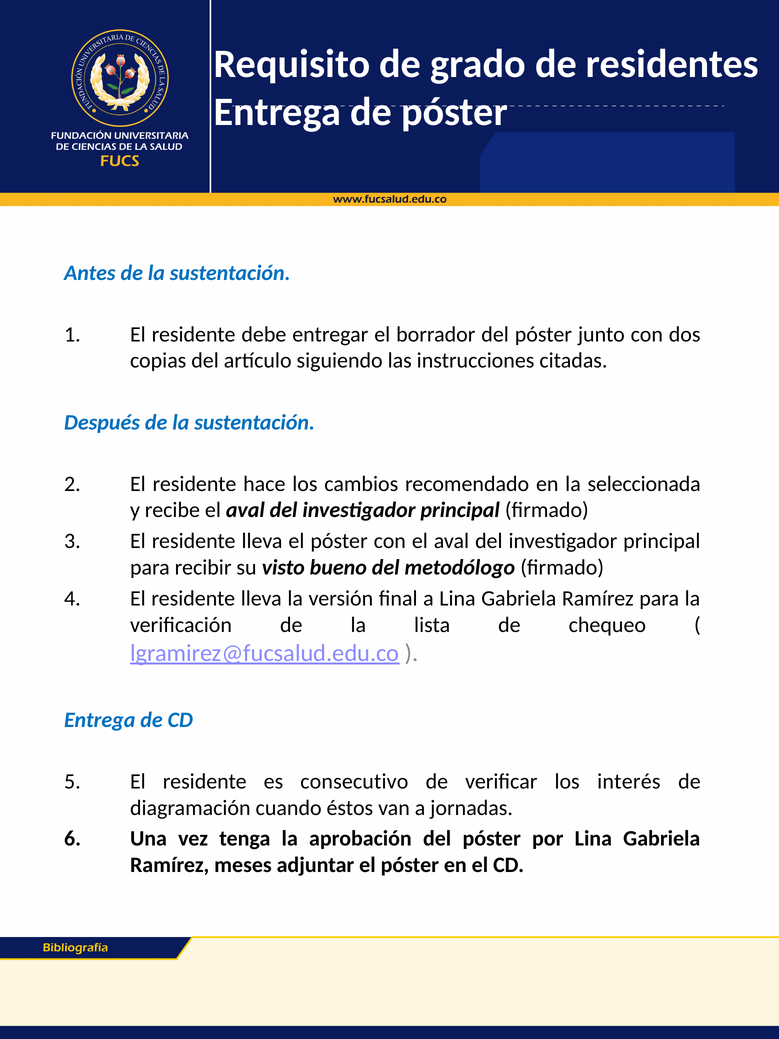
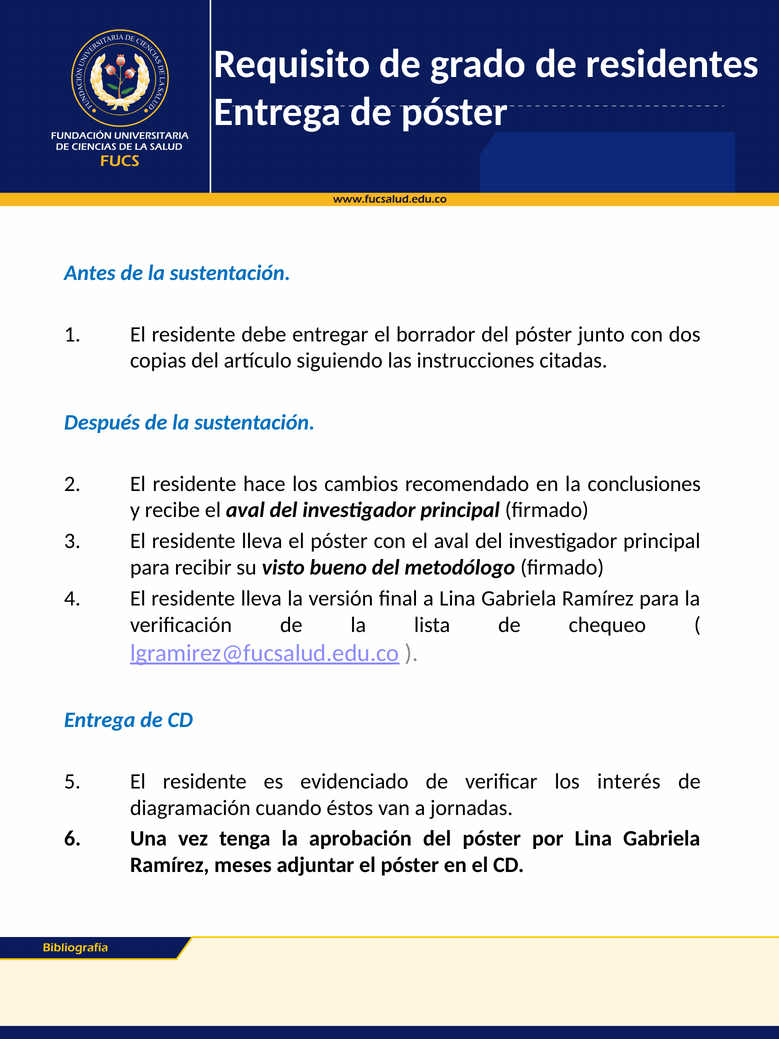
seleccionada: seleccionada -> conclusiones (644, 484)
consecutivo: consecutivo -> evidenciado (354, 781)
